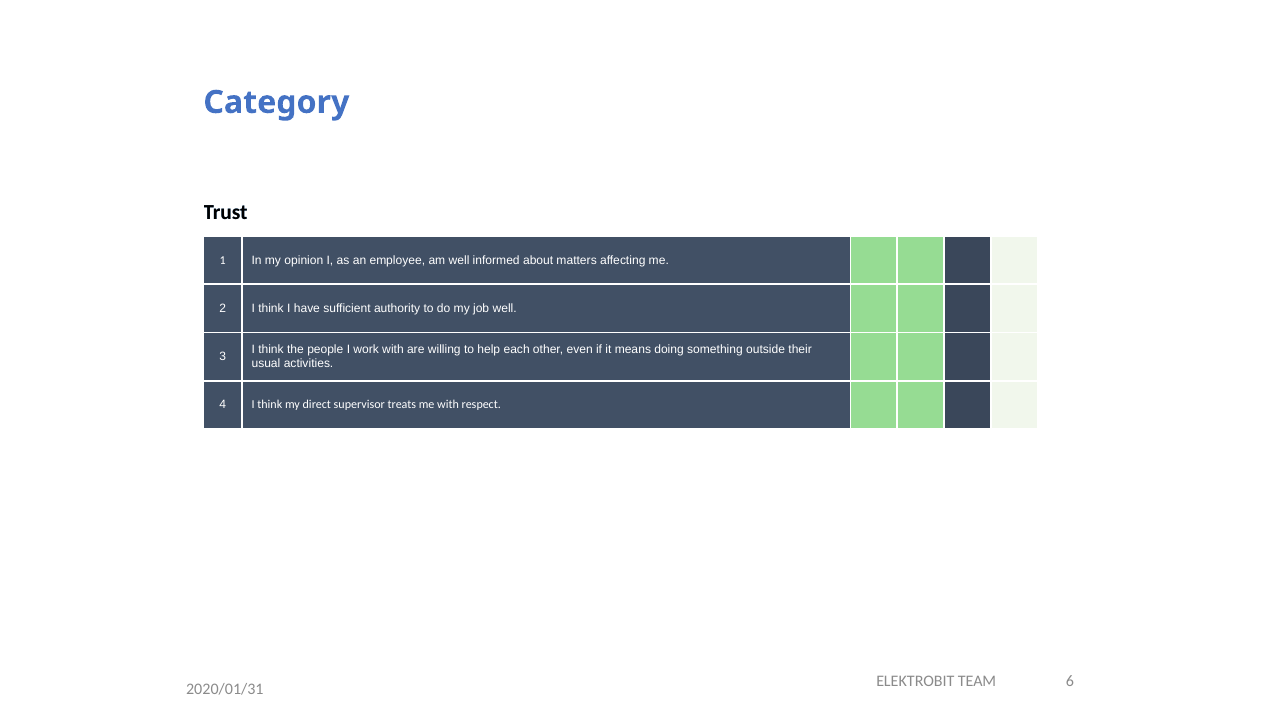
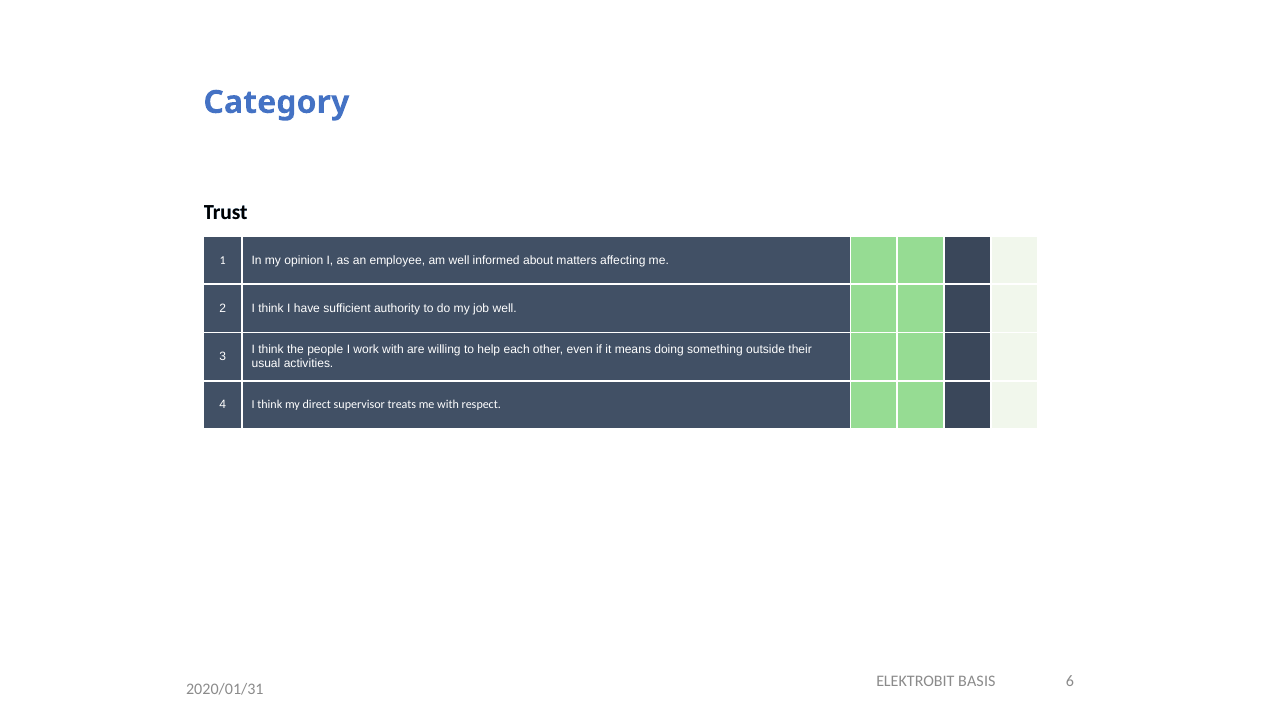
TEAM: TEAM -> BASIS (977, 681)
